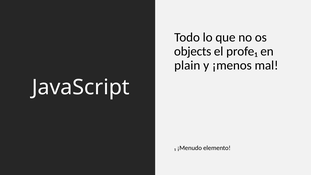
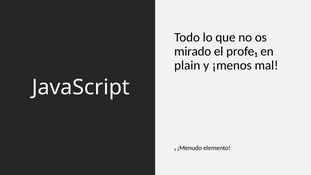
objects: objects -> mirado (193, 51)
